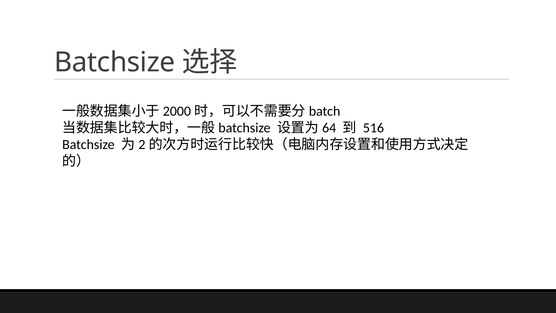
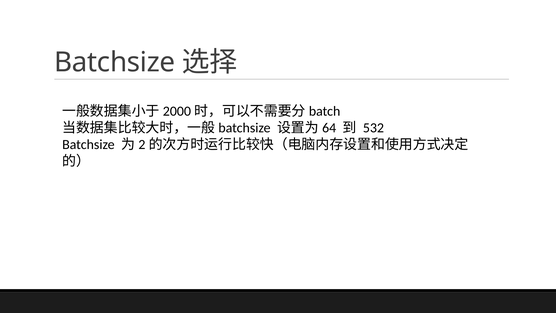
516: 516 -> 532 (373, 128)
